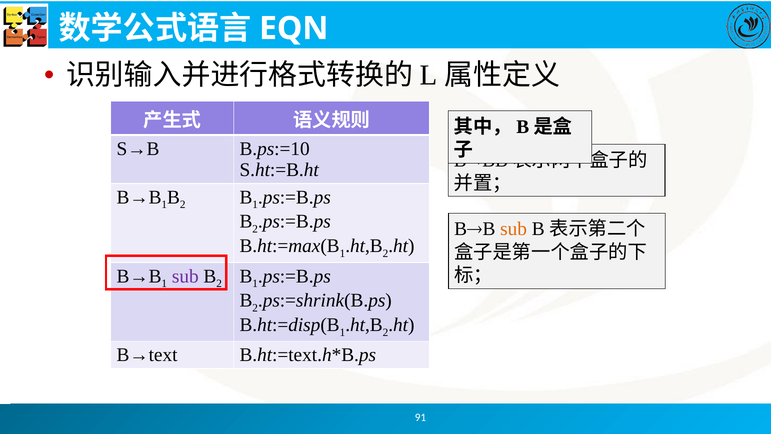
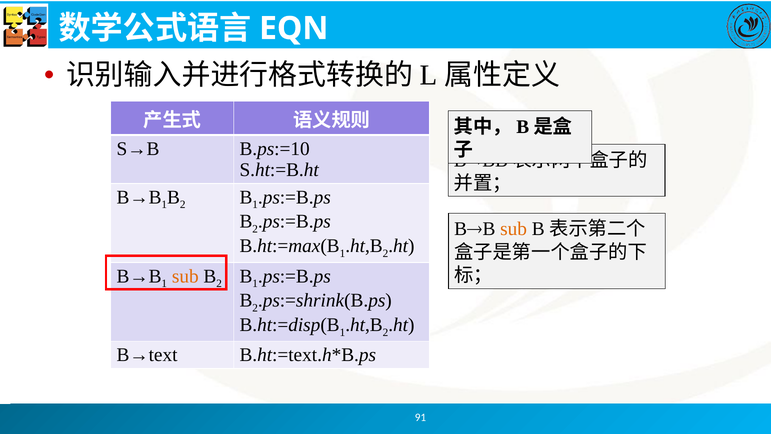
sub colour: purple -> orange (185, 276)
